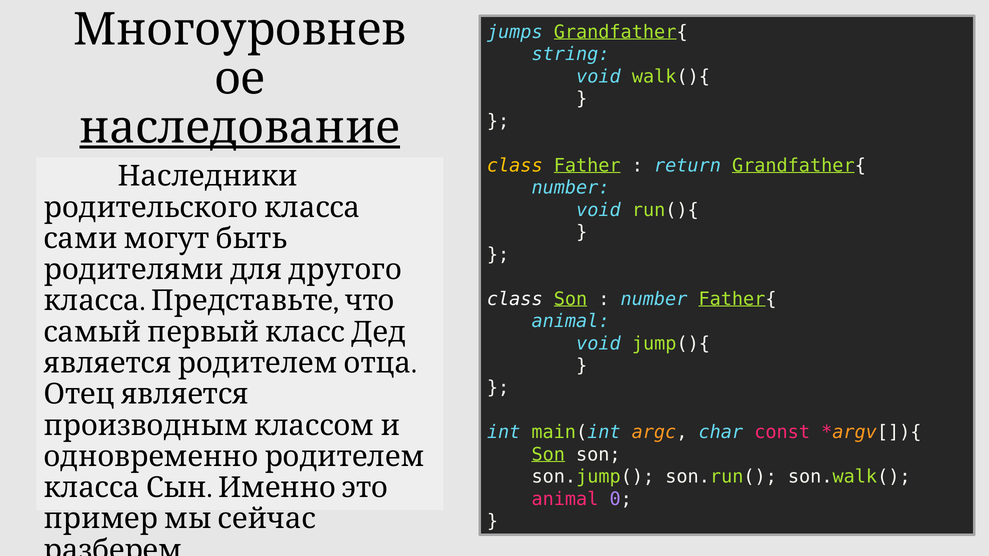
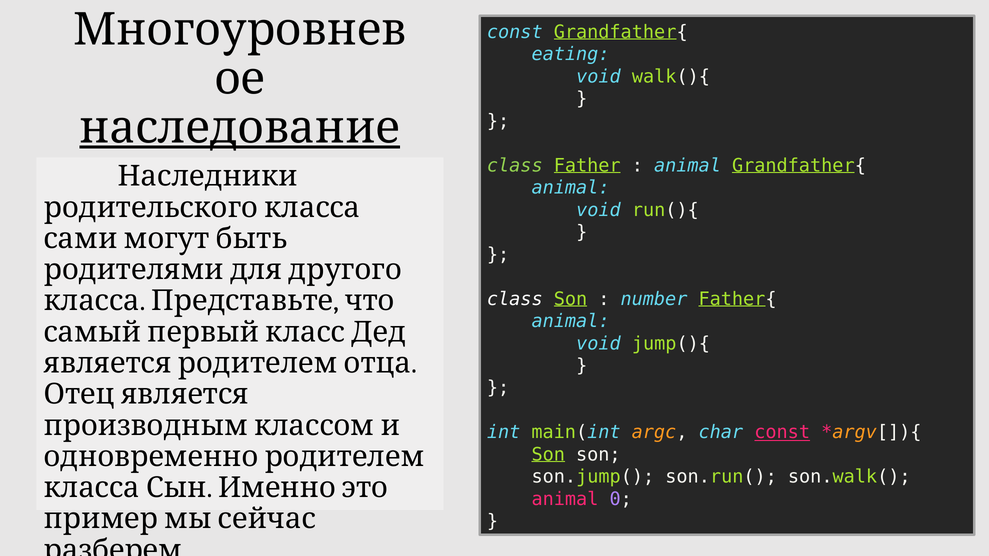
jumps: jumps -> const (515, 32)
string: string -> eating (571, 54)
class colour: yellow -> light green (515, 166)
return: return -> animal (687, 166)
number: number -> animal (571, 188)
const underline: none -> present (782, 433)
